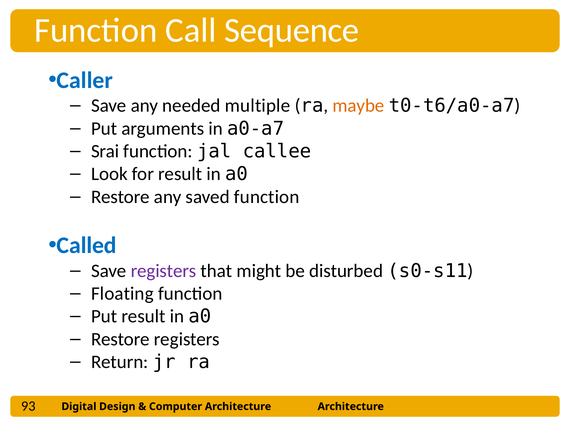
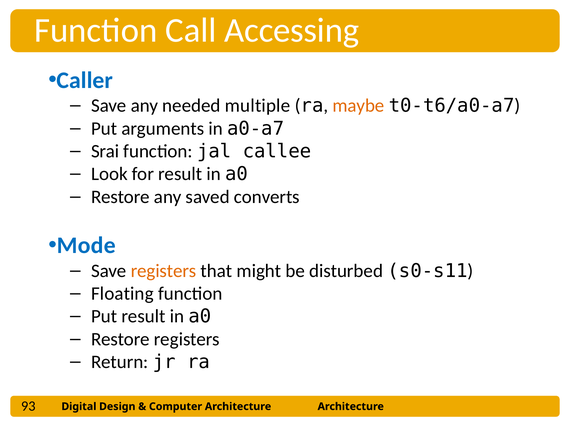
Sequence: Sequence -> Accessing (292, 30)
saved function: function -> converts (267, 197)
Called: Called -> Mode (86, 246)
registers colour: purple -> orange (164, 271)
